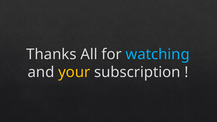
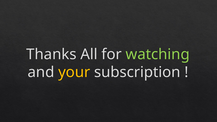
watching colour: light blue -> light green (158, 54)
